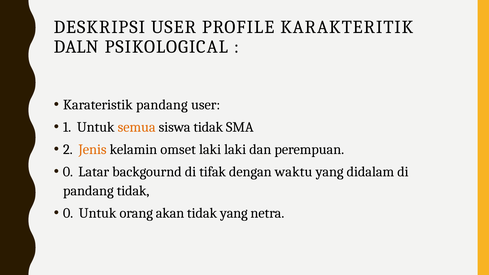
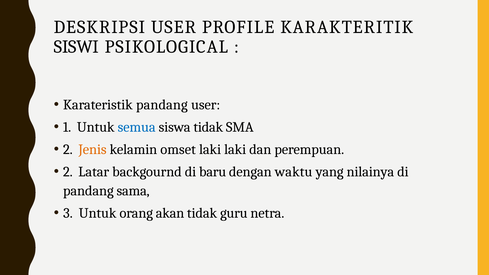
DALN: DALN -> SISWI (76, 47)
semua colour: orange -> blue (137, 127)
0: 0 -> 2 (68, 172)
tifak: tifak -> baru (213, 172)
didalam: didalam -> nilainya (370, 172)
pandang tidak: tidak -> sama (133, 191)
0: 0 -> 3 (68, 213)
tidak yang: yang -> guru (234, 213)
